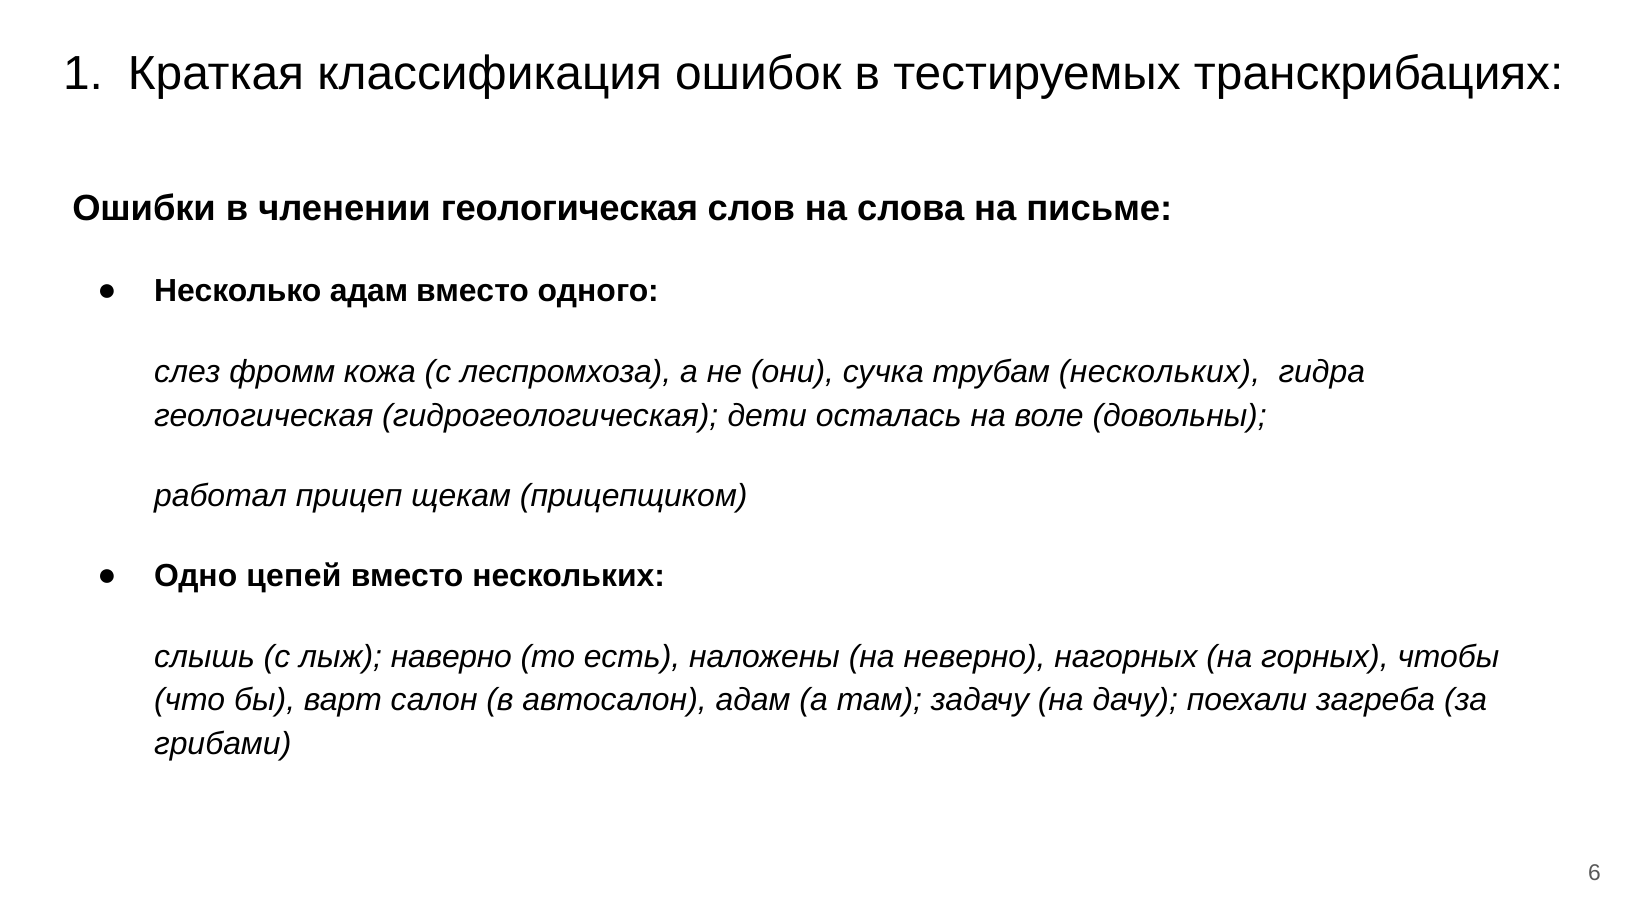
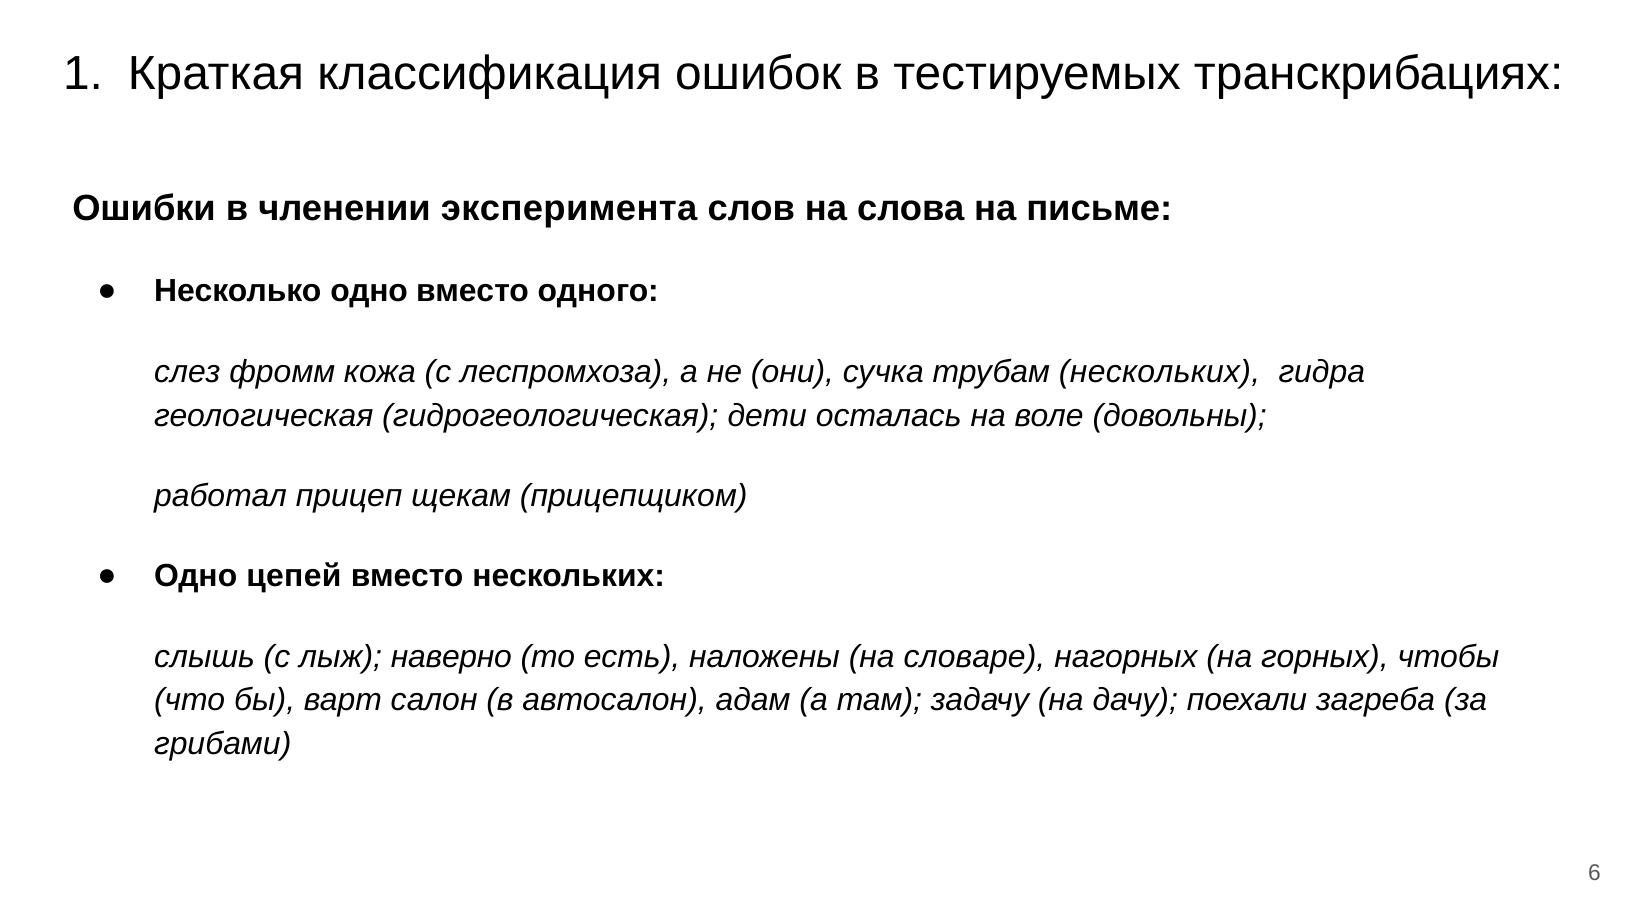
членении геологическая: геологическая -> эксперимента (569, 208)
Несколько адам: адам -> одно (369, 291)
неверно: неверно -> словаре (975, 657)
